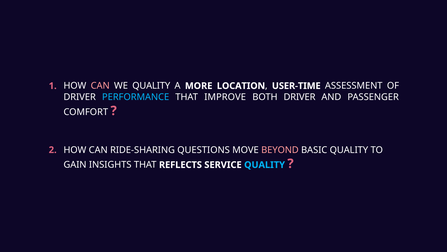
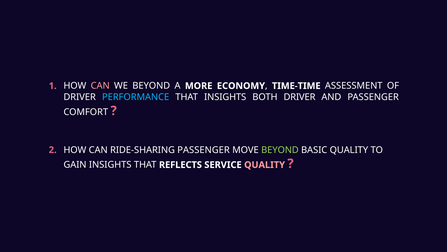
WE QUALITY: QUALITY -> BEYOND (151, 86)
LOCATION: LOCATION -> ECONOMY (241, 86)
USER-TIME: USER-TIME -> TIME-TIME (296, 86)
THAT IMPROVE: IMPROVE -> INSIGHTS (225, 97)
RIDE-SHARING QUESTIONS: QUESTIONS -> PASSENGER (204, 150)
BEYOND colour: pink -> light green (280, 150)
QUALITY colour: light blue -> pink (265, 165)
